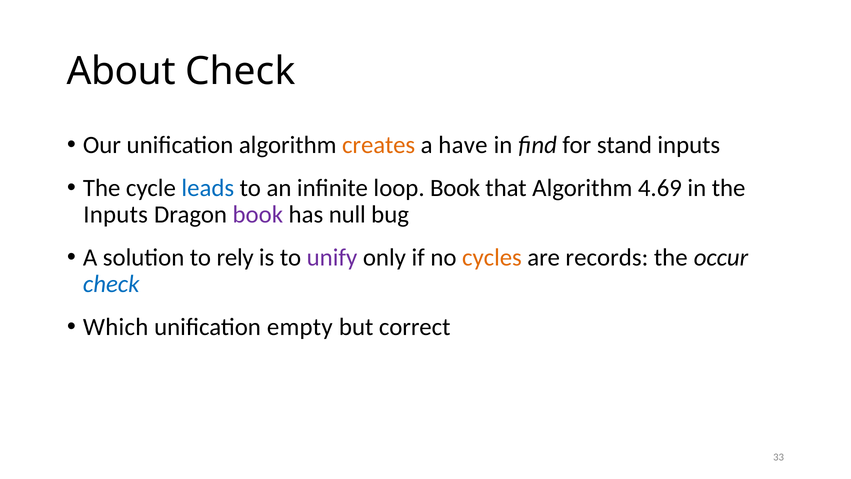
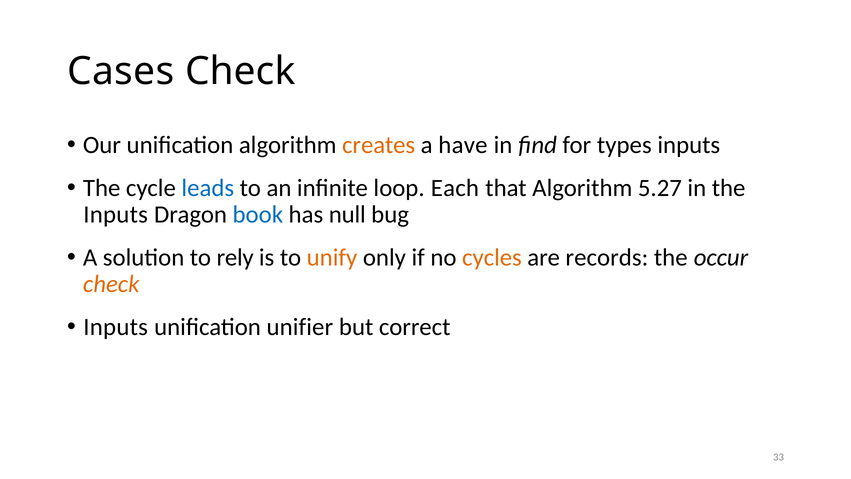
About: About -> Cases (121, 72)
stand: stand -> types (624, 145)
loop Book: Book -> Each (455, 188)
4.69: 4.69 -> 5.27 (660, 188)
book colour: purple -> blue (258, 215)
unify colour: purple -> orange (332, 257)
check colour: blue -> orange (111, 284)
Which: Which -> Inputs (116, 327)
empty: empty -> unifier (300, 327)
